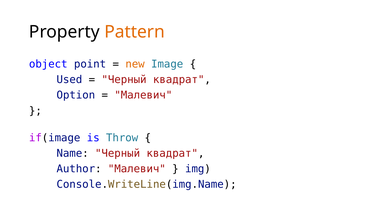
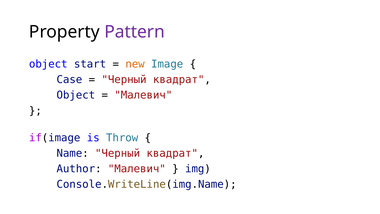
Pattern colour: orange -> purple (135, 32)
point: point -> start (90, 64)
Used: Used -> Case (69, 80)
Option: Option -> Object (76, 95)
